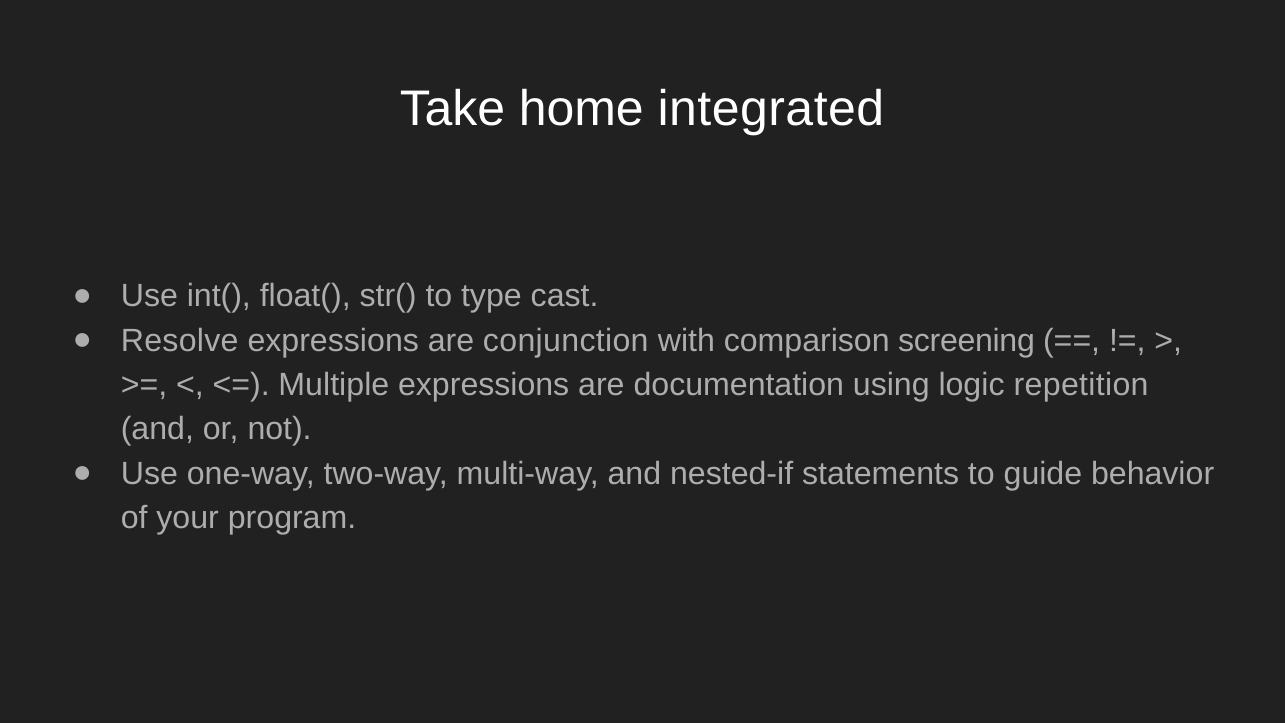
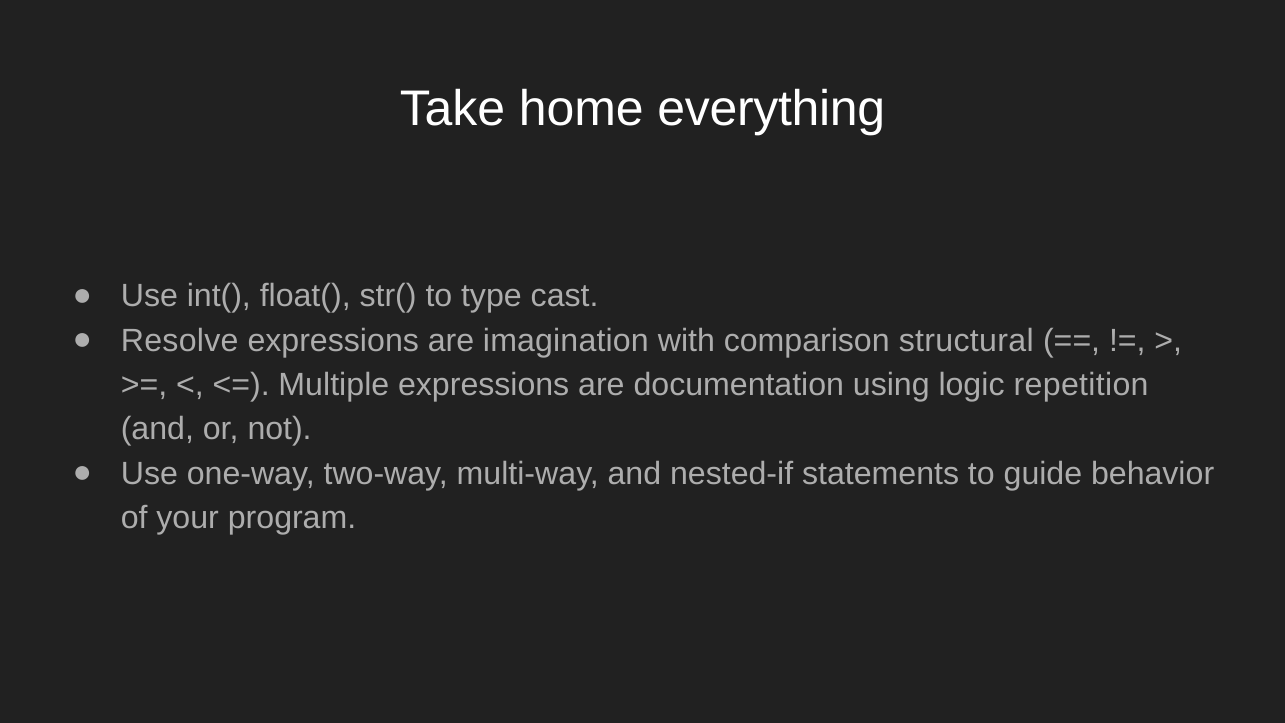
integrated: integrated -> everything (771, 109)
conjunction: conjunction -> imagination (566, 341)
screening: screening -> structural (966, 341)
